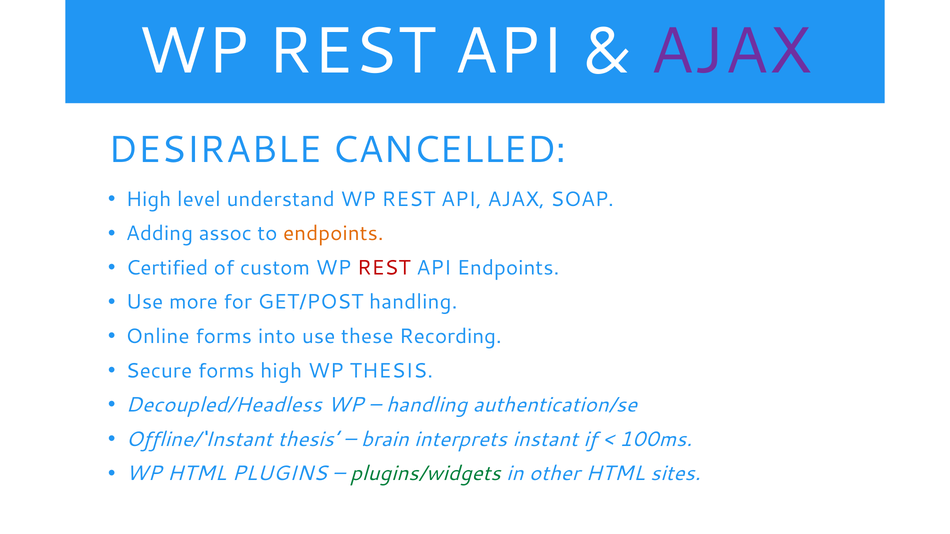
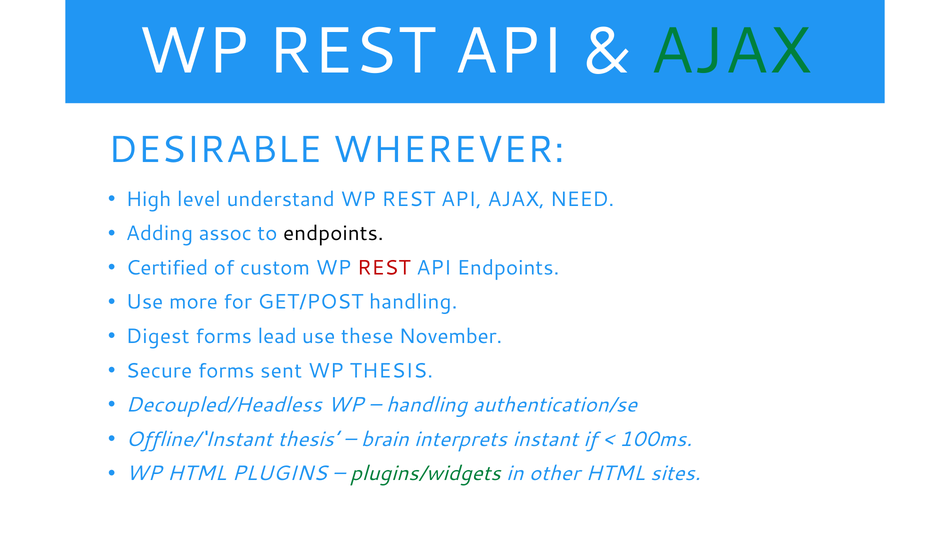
AJAX colour: purple -> green (731, 51)
CANCELLED: CANCELLED -> WHEREVER (449, 150)
SOAP: SOAP -> NEED (582, 199)
endpoints colour: orange -> black (333, 234)
Online: Online -> Digest (158, 337)
into: into -> lead (277, 337)
Recording: Recording -> November (451, 337)
forms high: high -> sent (281, 371)
